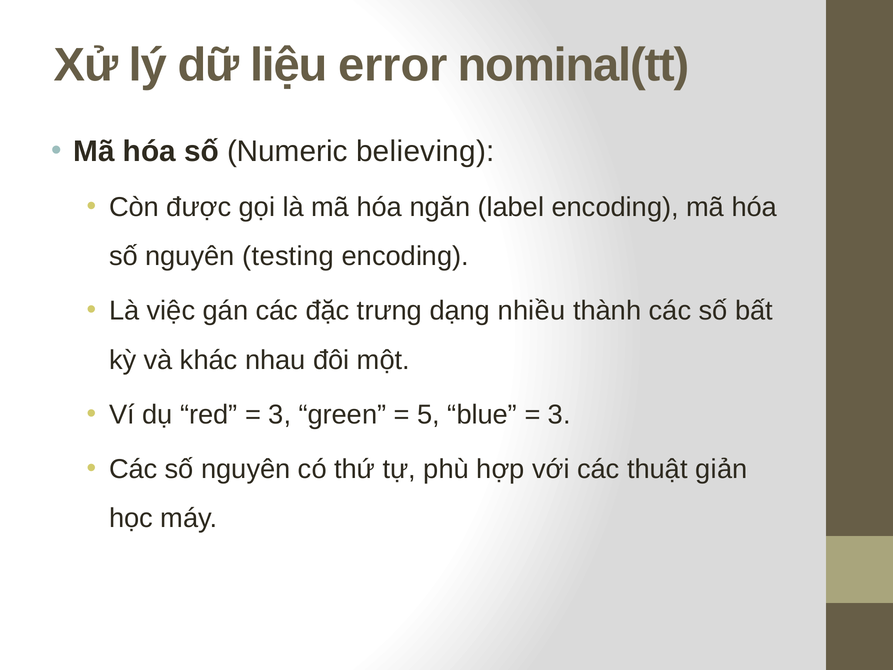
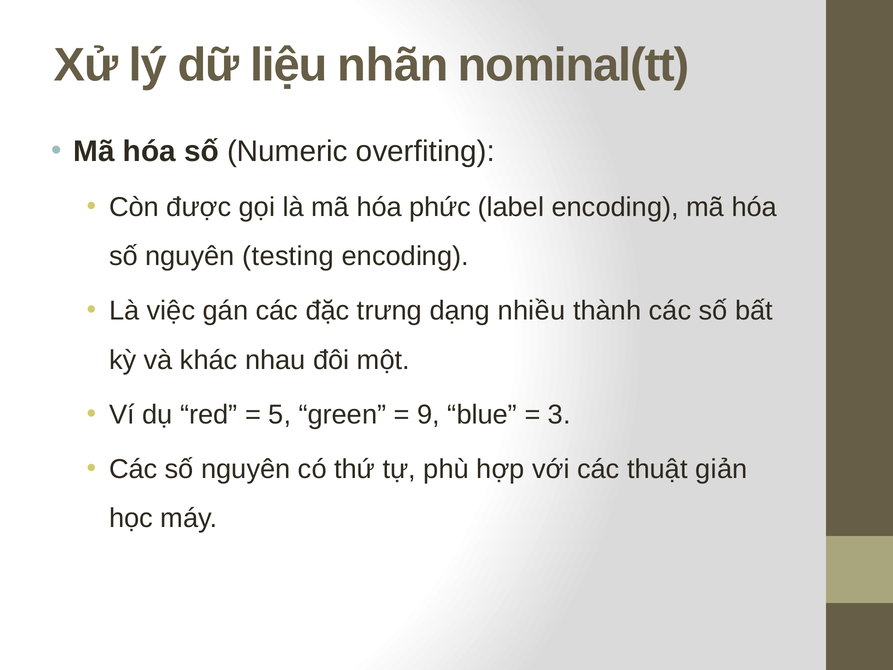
error: error -> nhãn (393, 65)
believing: believing -> overfiting (425, 151)
ngăn: ngăn -> phức (440, 207)
3: 3 -> 5 (280, 414)
5: 5 -> 9 (429, 414)
